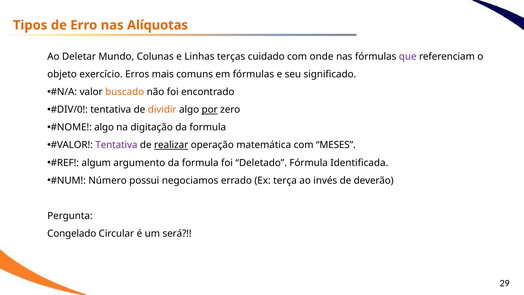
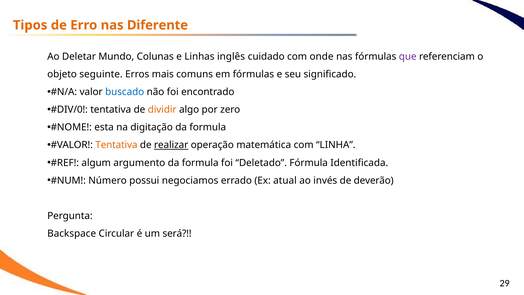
Alíquotas: Alíquotas -> Diferente (157, 25)
terças: terças -> inglês (231, 57)
exercício: exercício -> seguinte (101, 74)
buscado colour: orange -> blue (125, 92)
por underline: present -> none (210, 110)
algo: algo -> esta (104, 127)
Tentativa colour: purple -> orange (116, 145)
MESES: MESES -> LINHA (336, 145)
terça: terça -> atual (285, 180)
Congelado: Congelado -> Backspace (72, 233)
